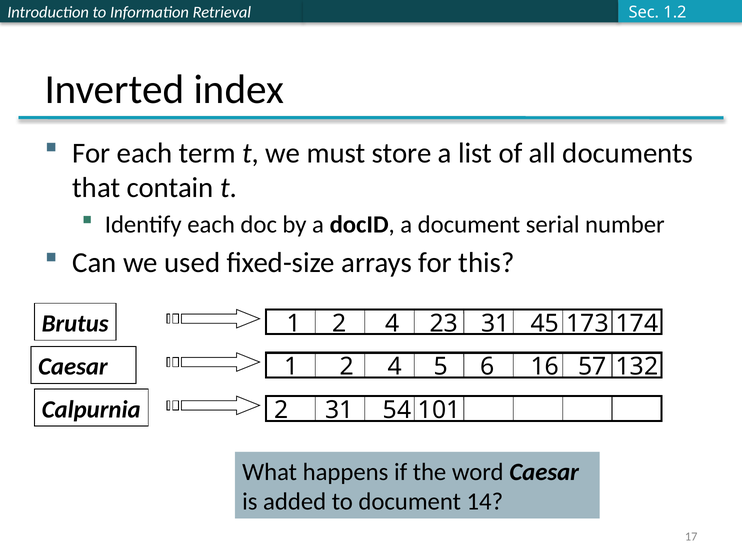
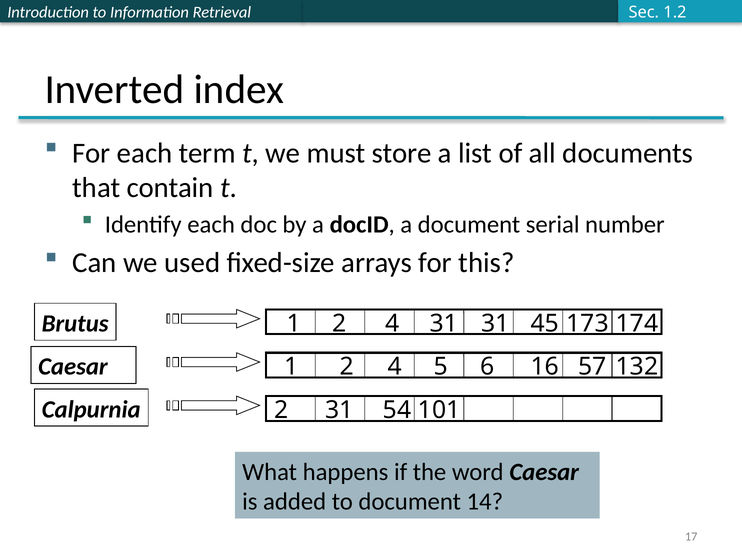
4 23: 23 -> 31 (444, 323)
